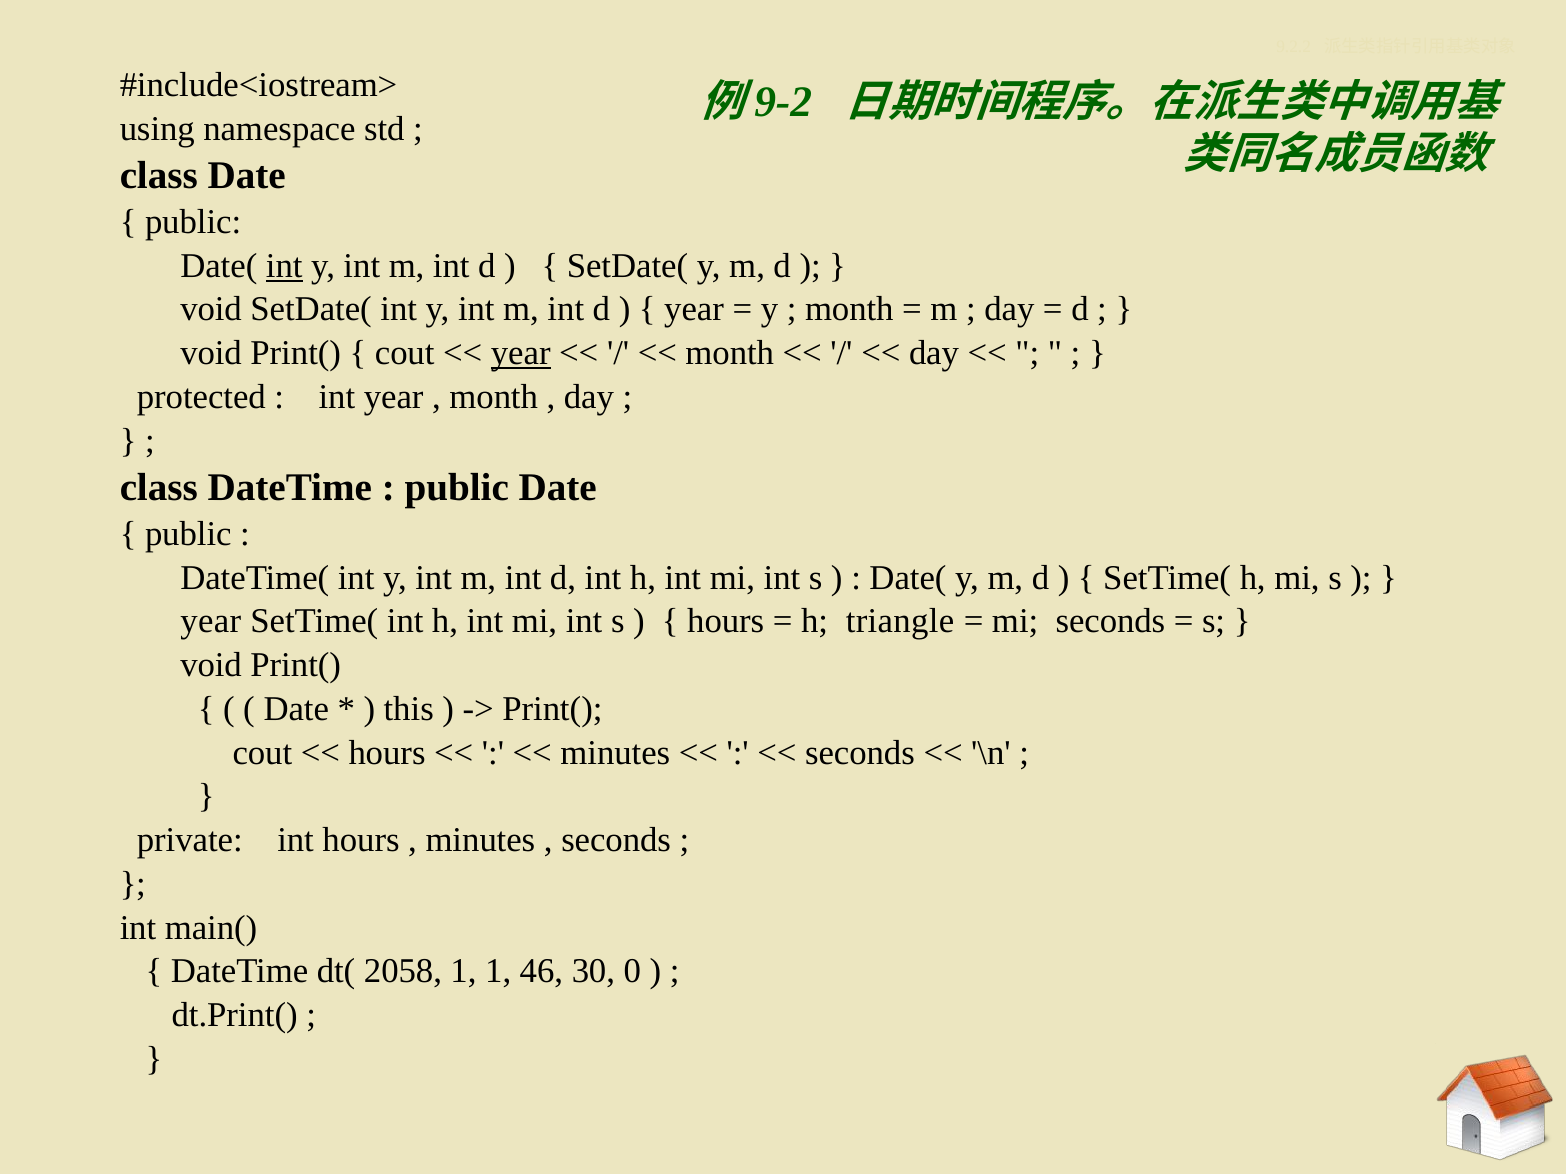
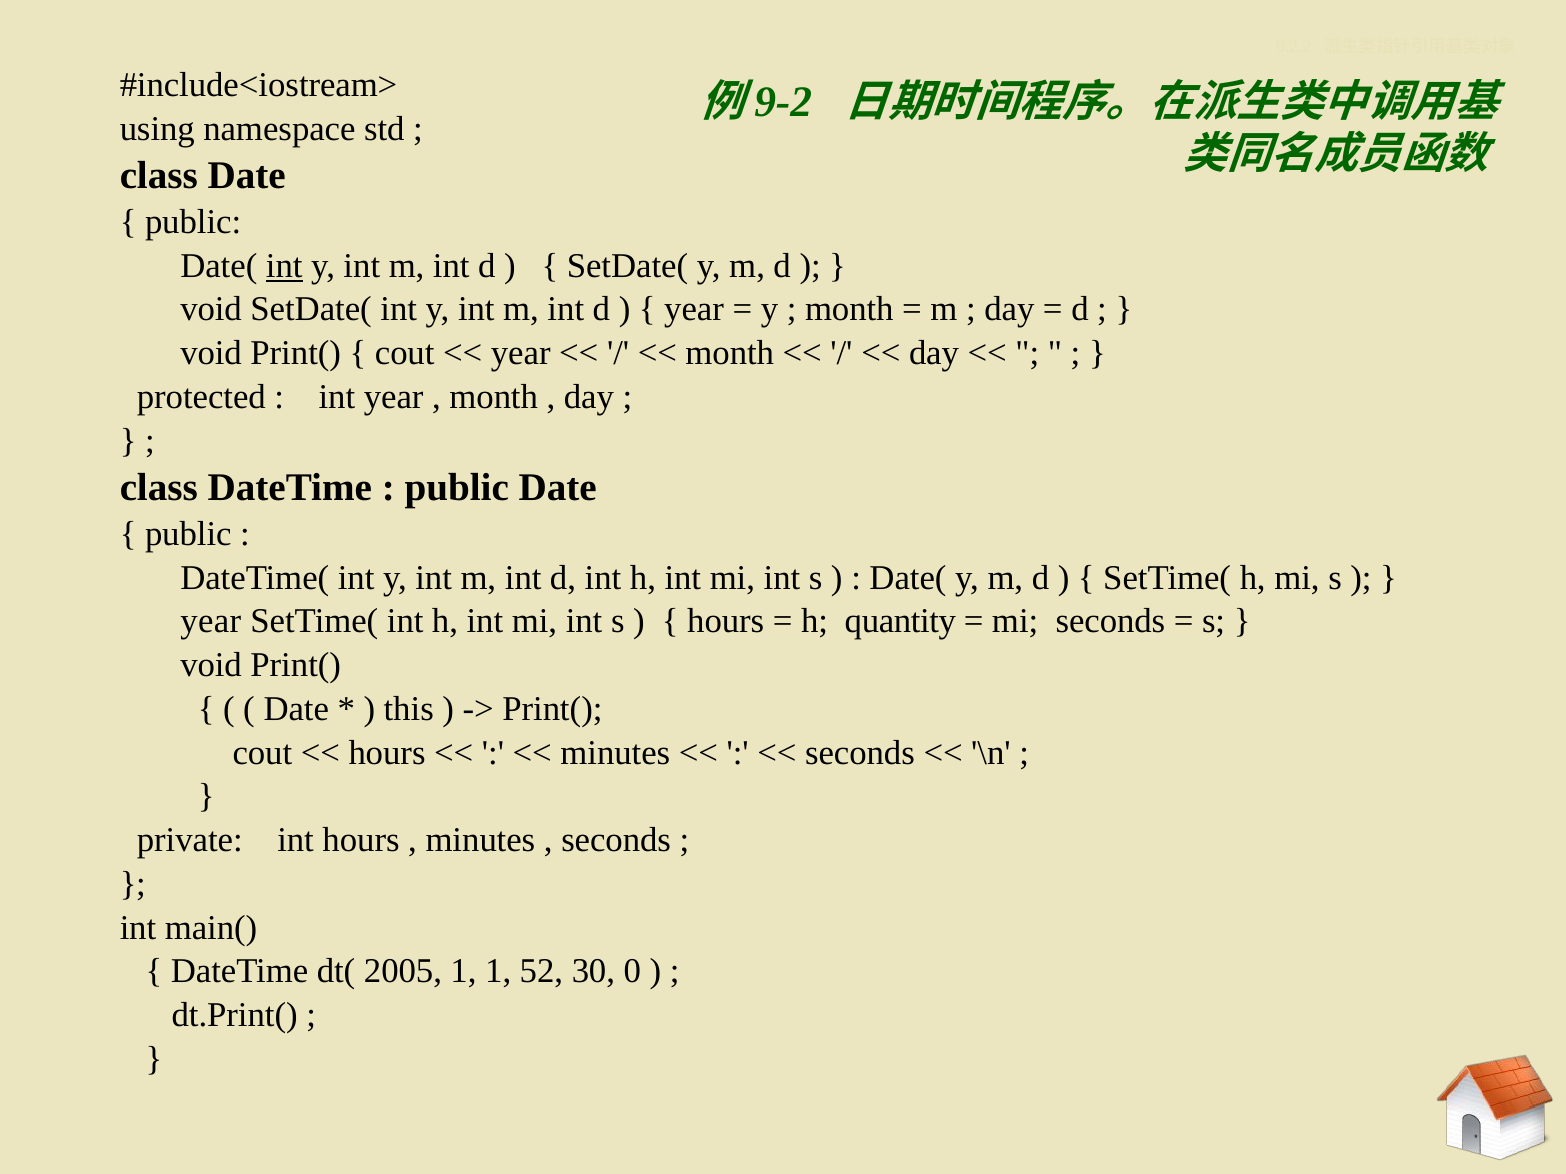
year underline: present -> none (521, 353)
triangle: triangle -> quantity (900, 622)
2058: 2058 -> 2005 (403, 972)
46: 46 -> 52 (541, 972)
